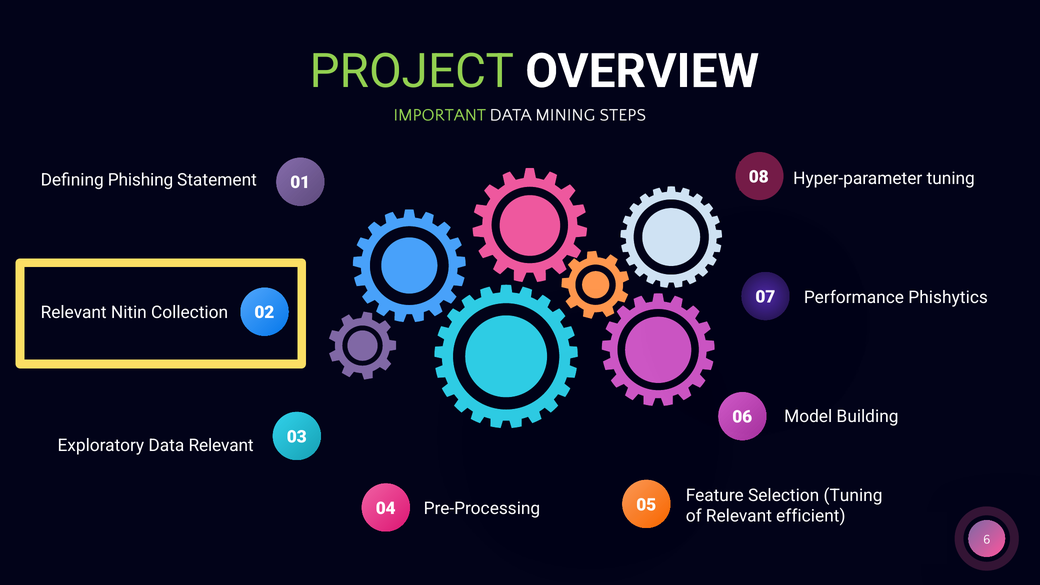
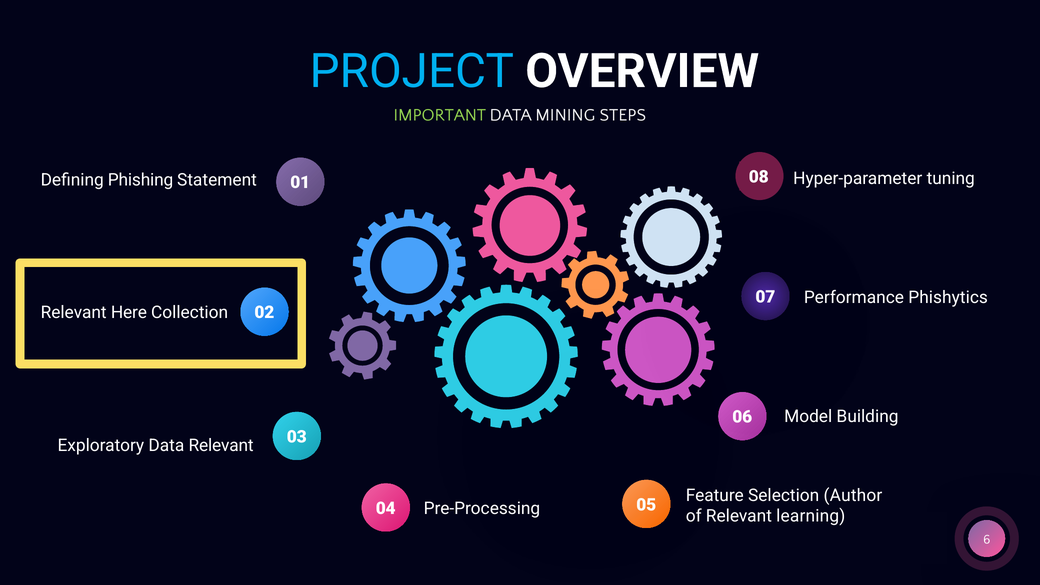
PROJECT colour: light green -> light blue (412, 71)
Nitin: Nitin -> Here (129, 313)
Tuning: Tuning -> Author (853, 495)
efficient: efficient -> learning (811, 516)
